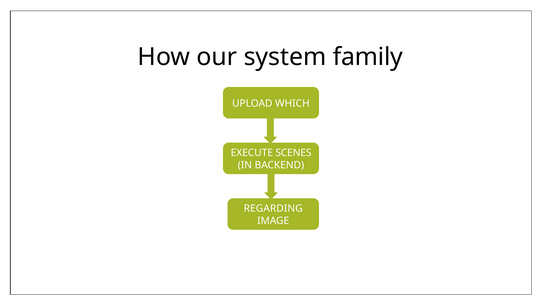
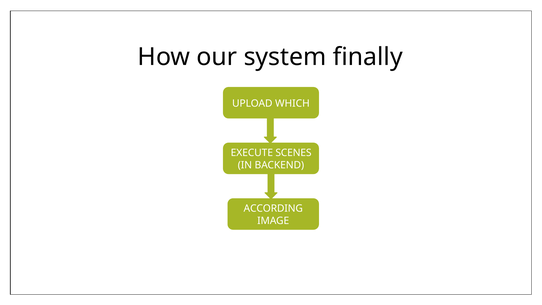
family: family -> finally (368, 57)
REGARDING: REGARDING -> ACCORDING (273, 209)
